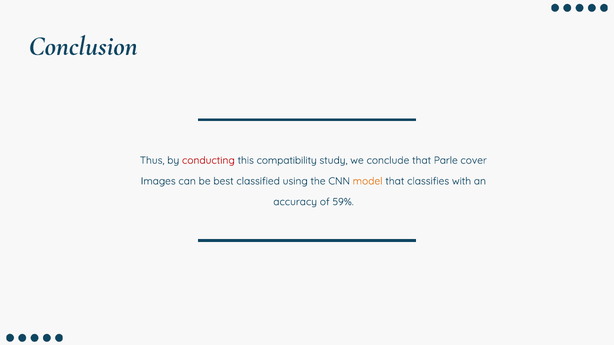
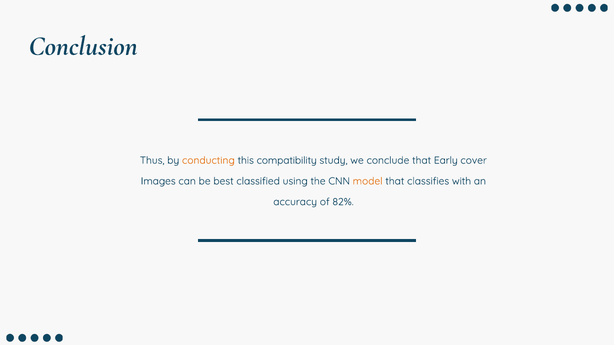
conducting colour: red -> orange (208, 161)
Parle: Parle -> Early (446, 161)
59%: 59% -> 82% (343, 202)
